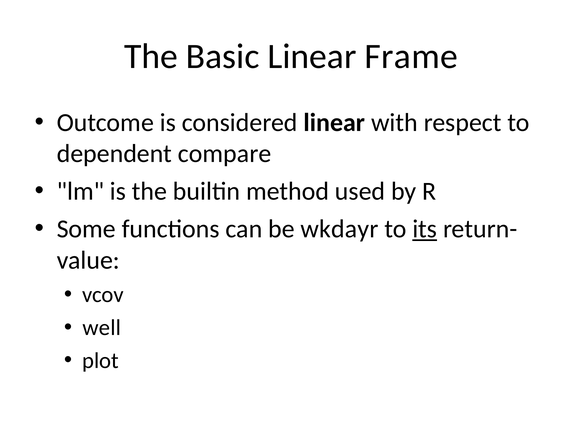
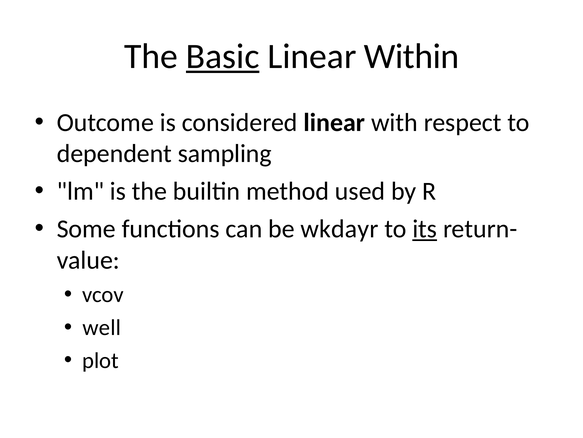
Basic underline: none -> present (223, 56)
Frame: Frame -> Within (412, 56)
compare: compare -> sampling (225, 153)
